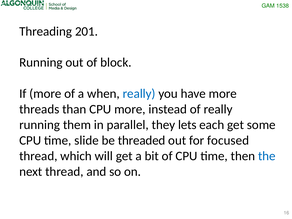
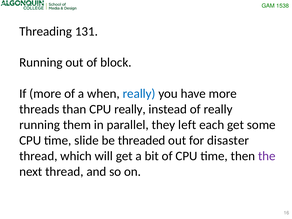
201: 201 -> 131 (87, 31)
CPU more: more -> really (130, 109)
lets: lets -> left (187, 125)
focused: focused -> disaster (228, 140)
the colour: blue -> purple (267, 156)
